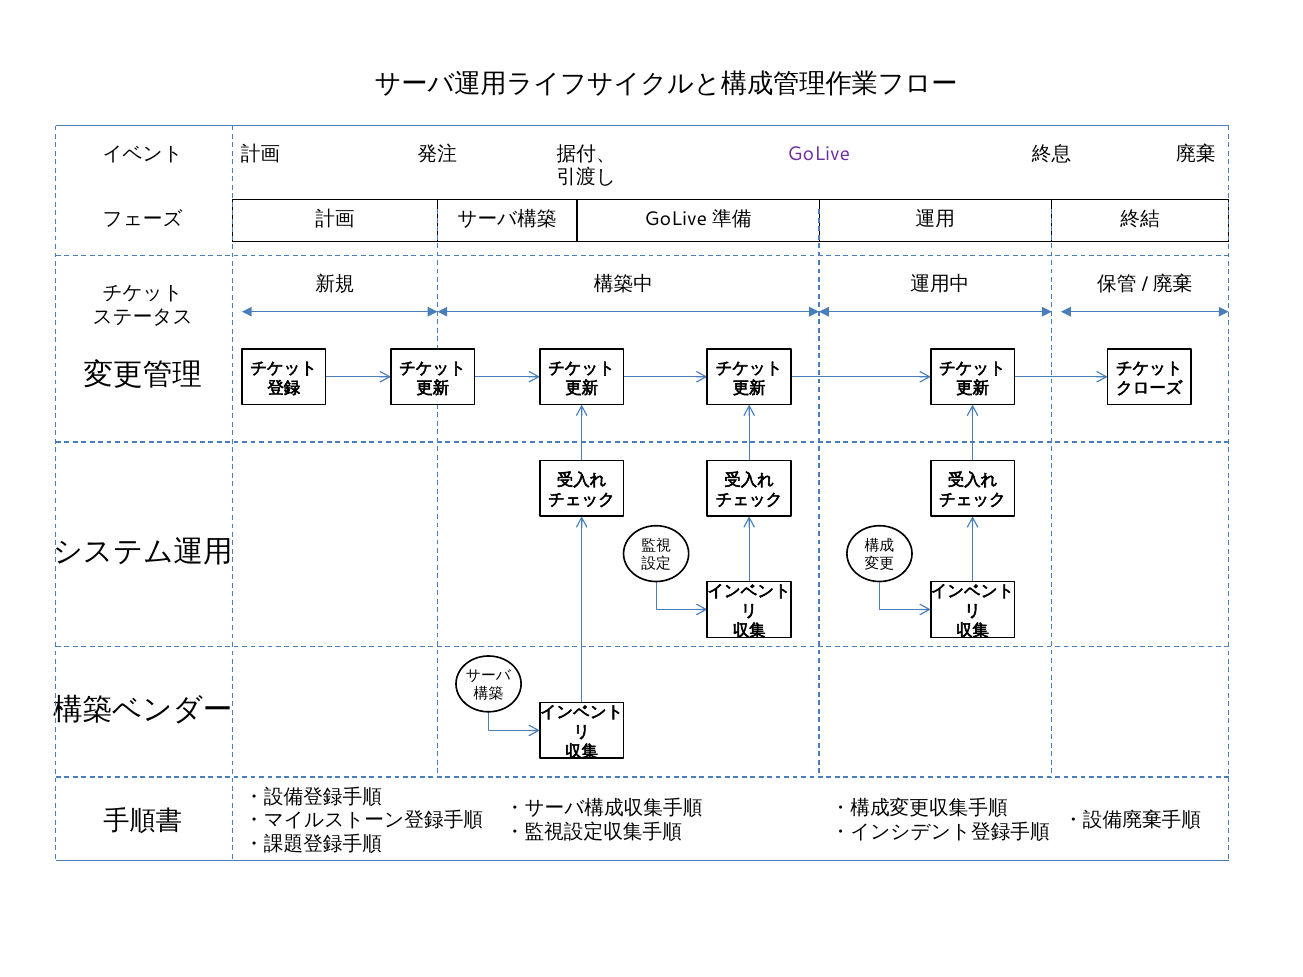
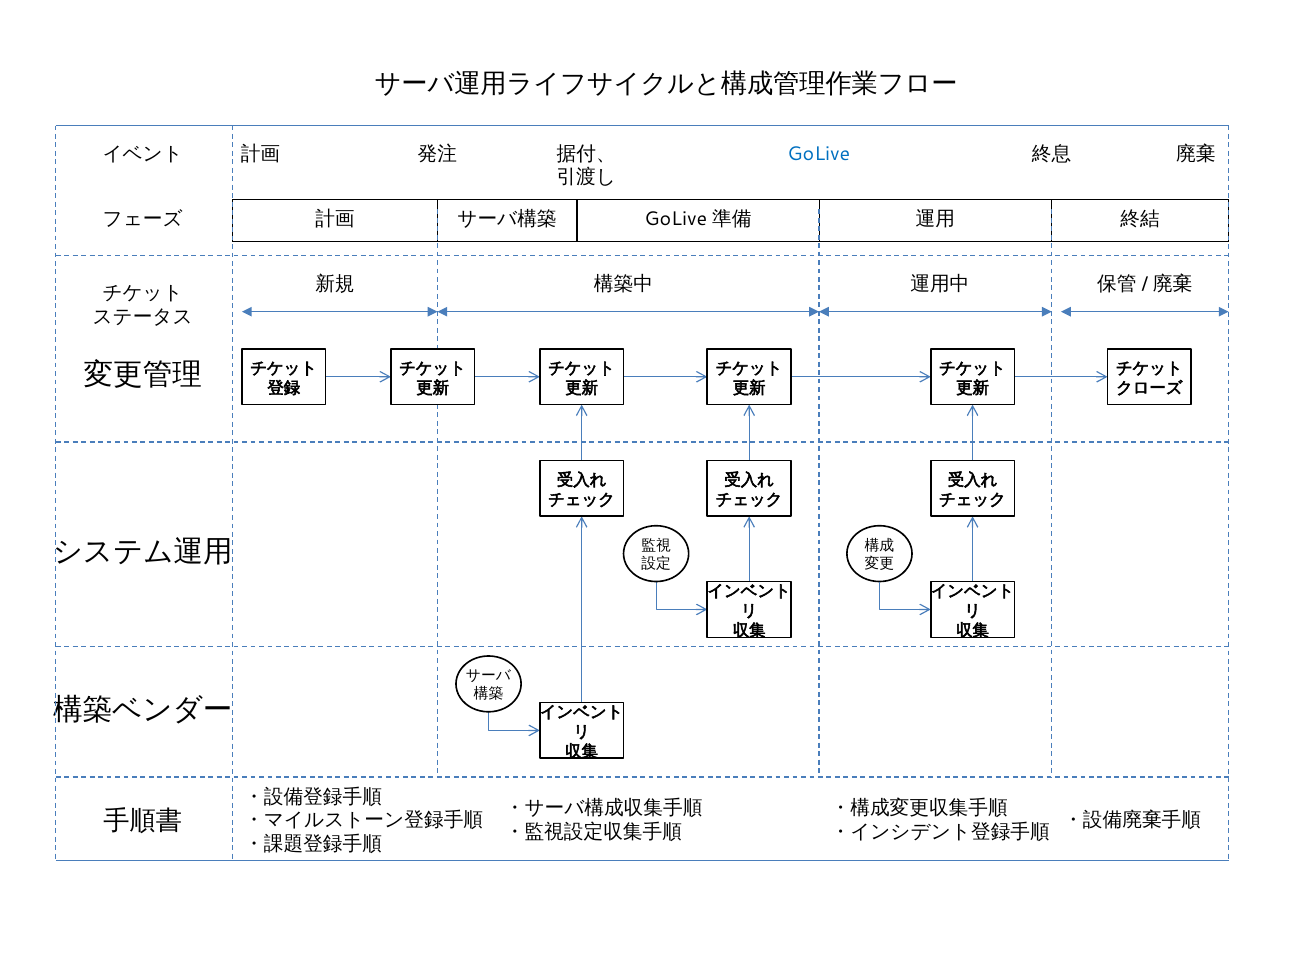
GoLive colour: purple -> blue (819, 154)
